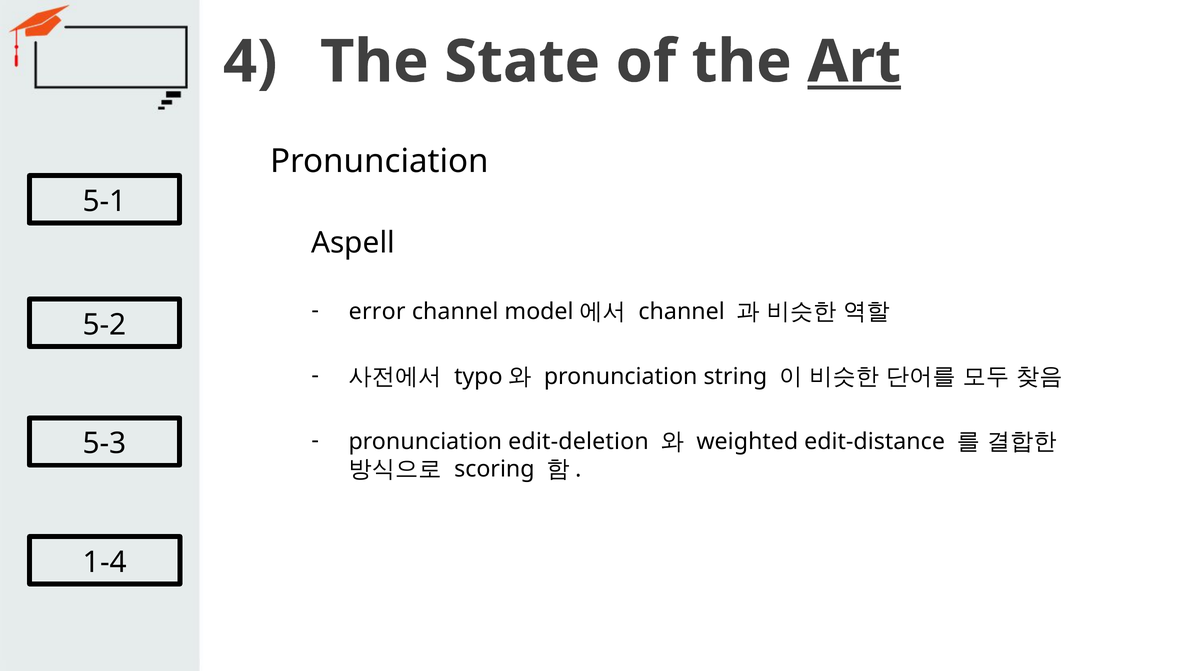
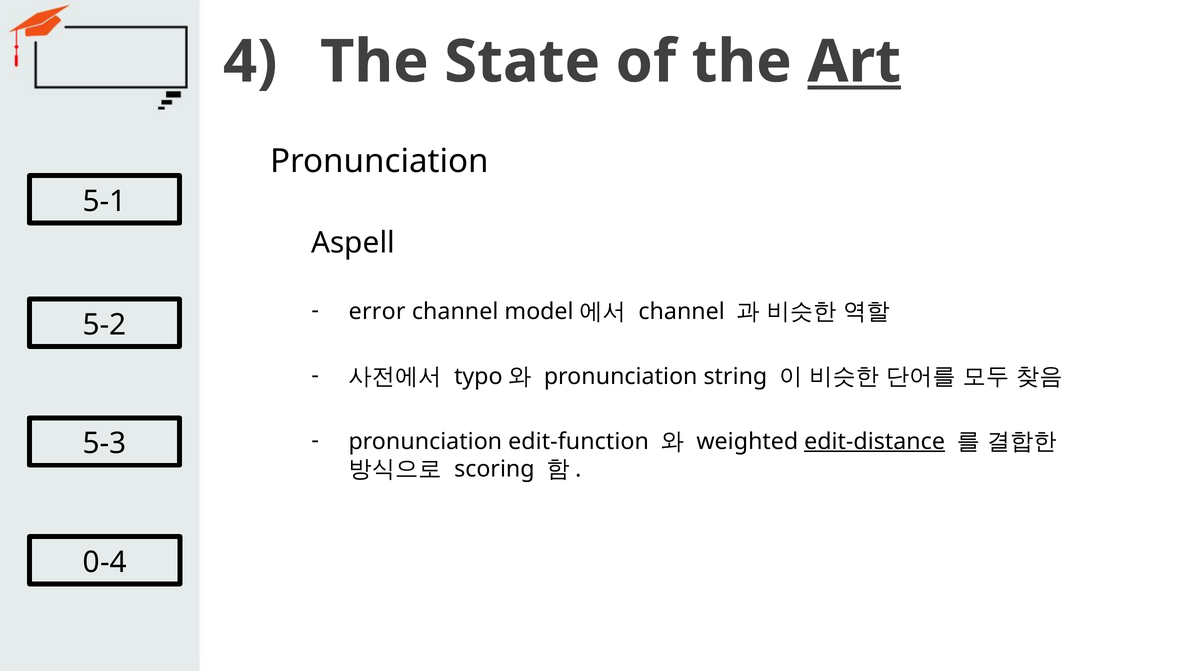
edit-deletion: edit-deletion -> edit-function (579, 442)
edit-distance underline: none -> present (875, 442)
1-4: 1-4 -> 0-4 (105, 562)
